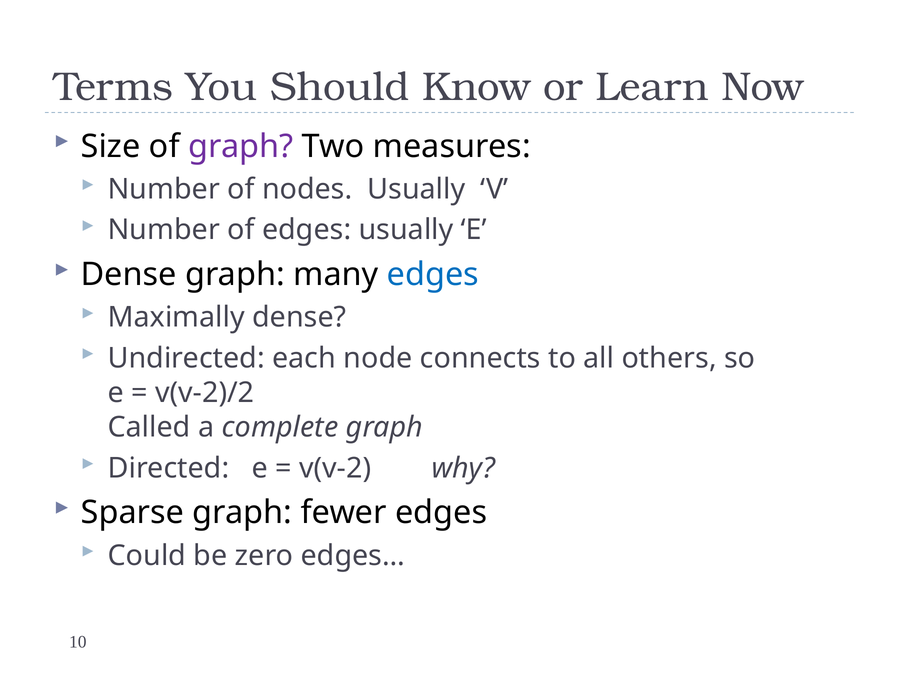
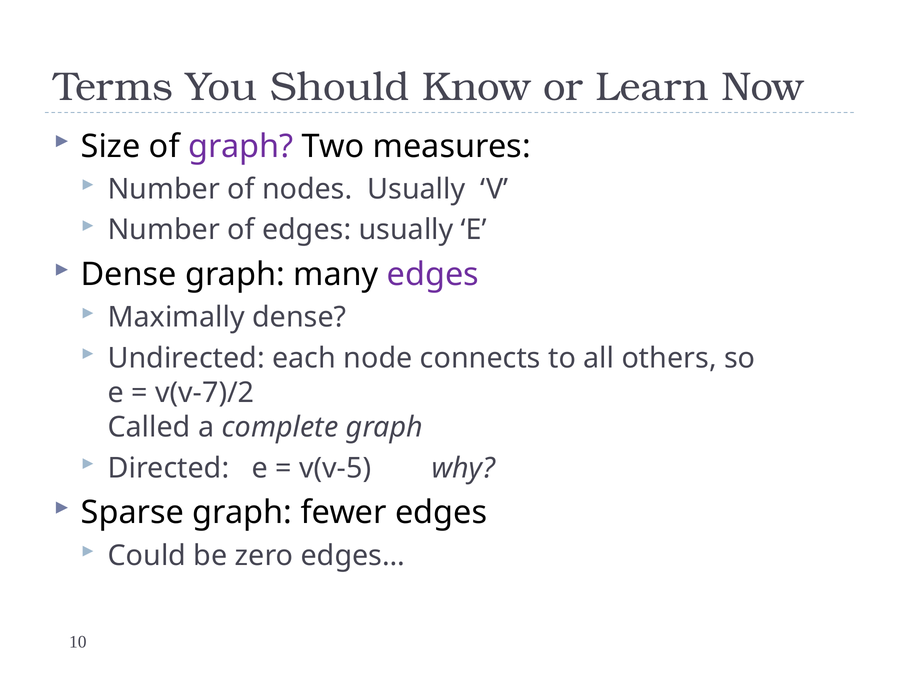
edges colour: blue -> purple (433, 274)
v(v-2)/2: v(v-2)/2 -> v(v-7)/2 (205, 392)
v(v-2: v(v-2 -> v(v-5 (335, 468)
